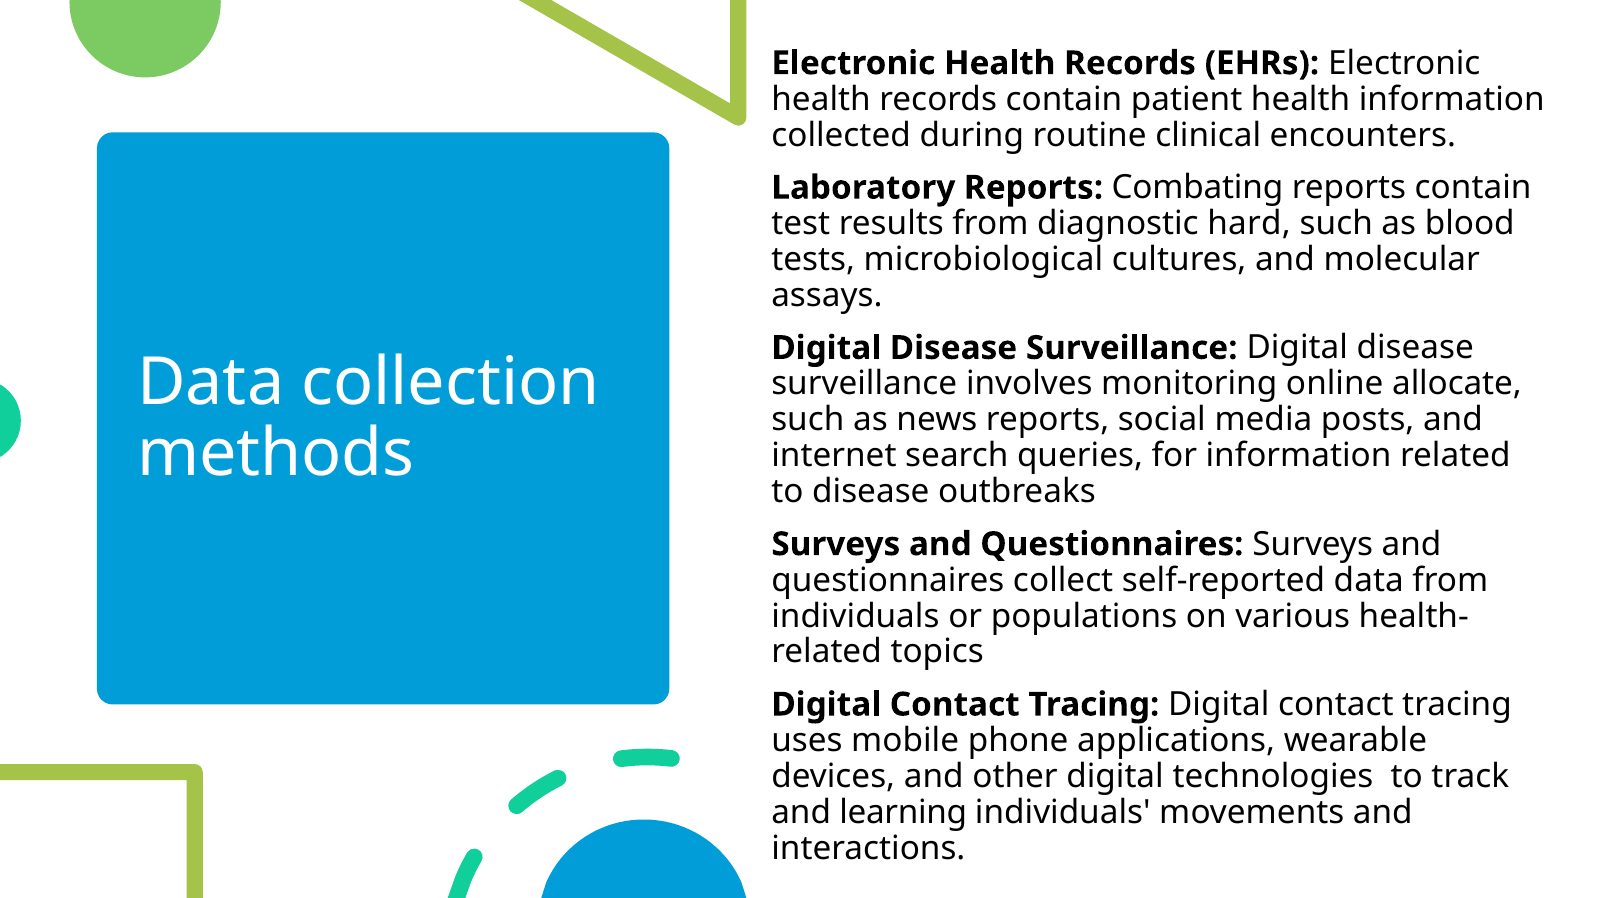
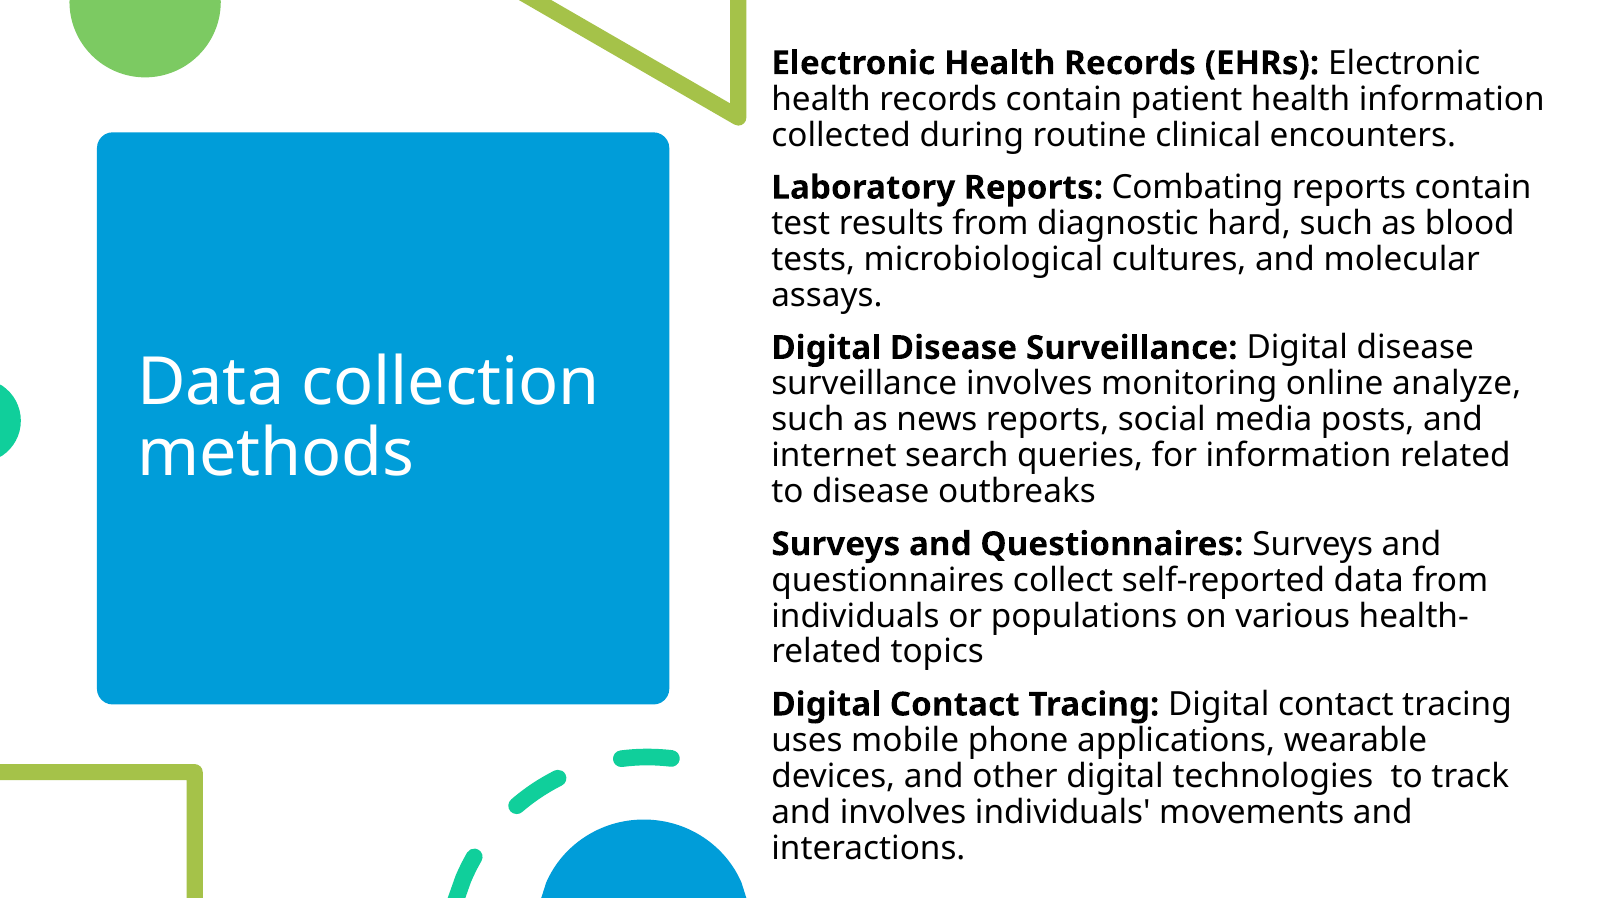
allocate: allocate -> analyze (1457, 384)
and learning: learning -> involves (903, 813)
